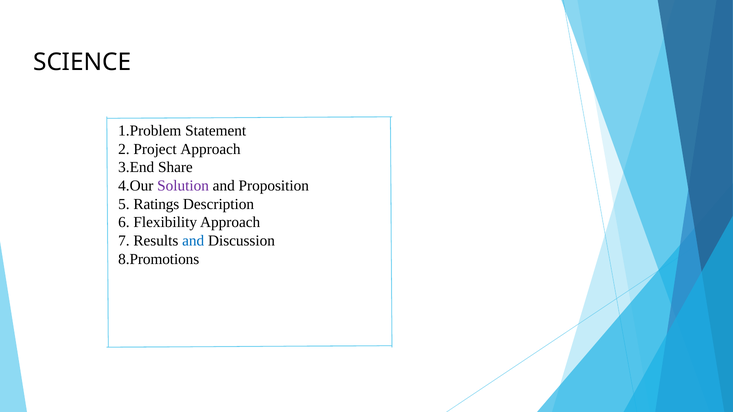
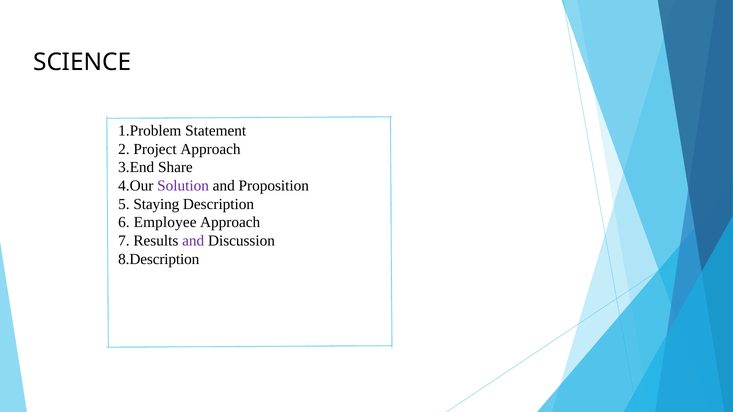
Ratings: Ratings -> Staying (156, 204)
Flexibility: Flexibility -> Employee (165, 223)
and colour: blue -> purple (193, 241)
8.Promotions: 8.Promotions -> 8.Description (159, 259)
